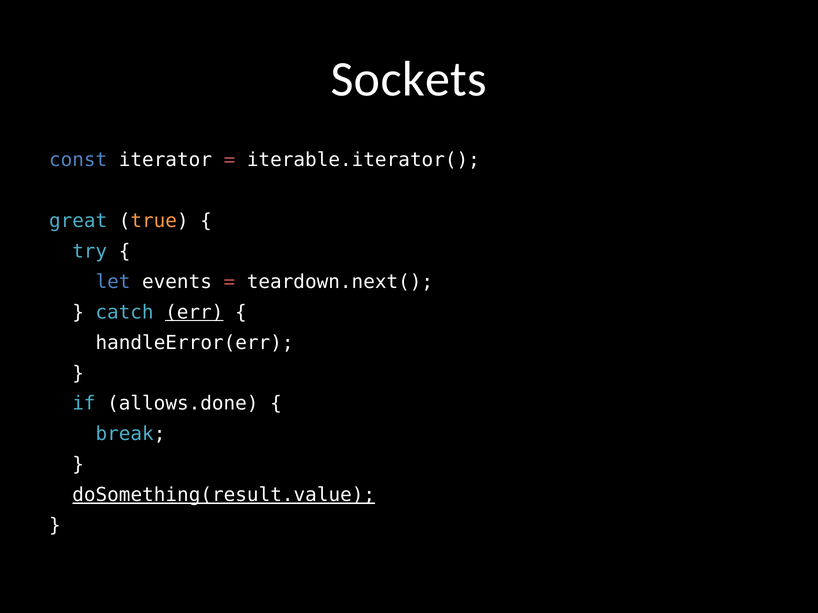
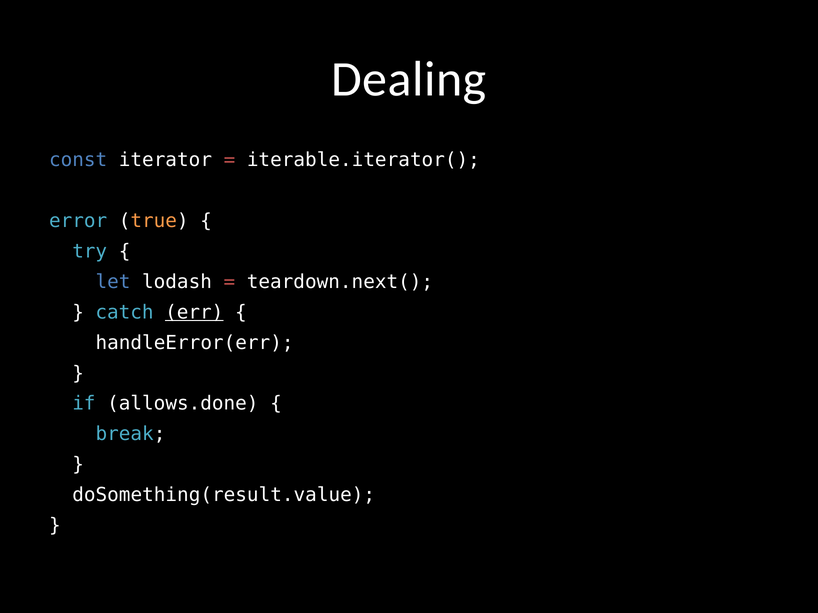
Sockets: Sockets -> Dealing (409, 79)
great: great -> error (78, 221)
events: events -> lodash (177, 282)
doSomething(result.value underline: present -> none (224, 495)
